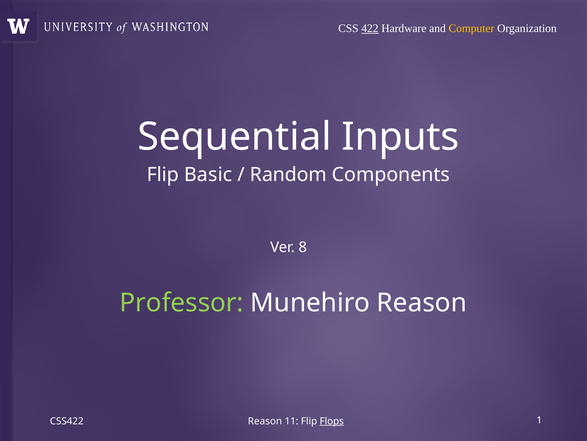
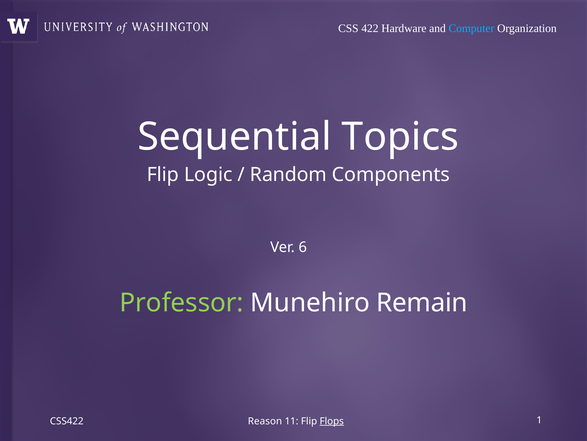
422 underline: present -> none (370, 28)
Computer colour: yellow -> light blue (471, 28)
Inputs: Inputs -> Topics (400, 137)
Basic: Basic -> Logic (208, 174)
8: 8 -> 6 (303, 247)
Munehiro Reason: Reason -> Remain (422, 302)
